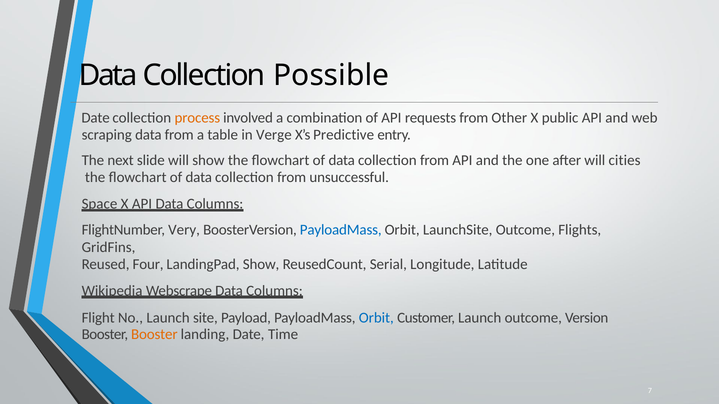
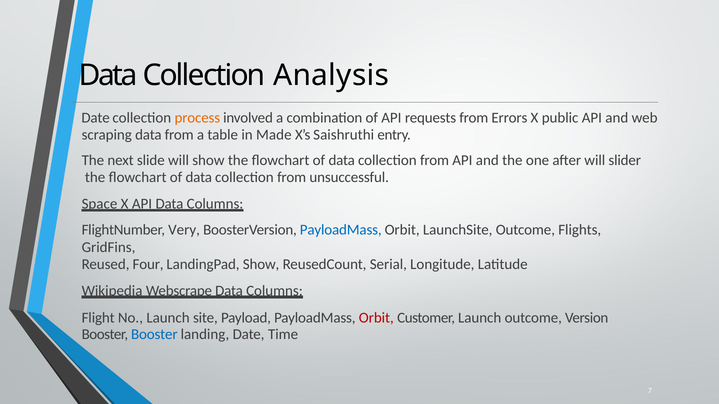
Possible: Possible -> Analysis (331, 76)
Other: Other -> Errors (509, 118)
Verge: Verge -> Made (274, 135)
Predictive: Predictive -> Saishruthi (344, 135)
cities: cities -> slider (625, 160)
Orbit colour: blue -> red (376, 318)
Booster colour: orange -> blue (154, 335)
